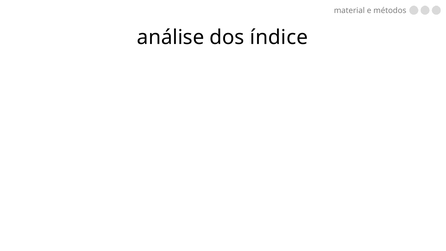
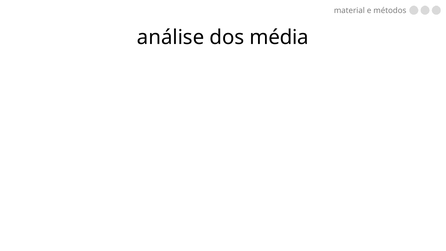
índice: índice -> média (279, 37)
